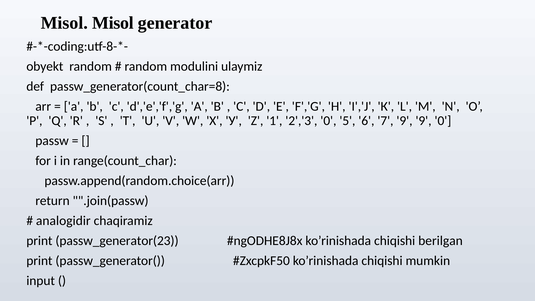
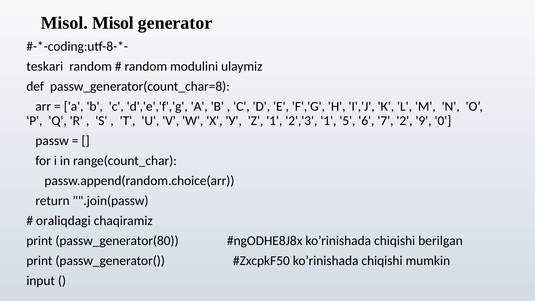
obyekt: obyekt -> teskari (45, 66)
2','3 0: 0 -> 1 (328, 121)
7 9: 9 -> 2 (405, 121)
analogidir: analogidir -> oraliqdagi (63, 221)
passw_generator(23: passw_generator(23 -> passw_generator(80 (117, 241)
